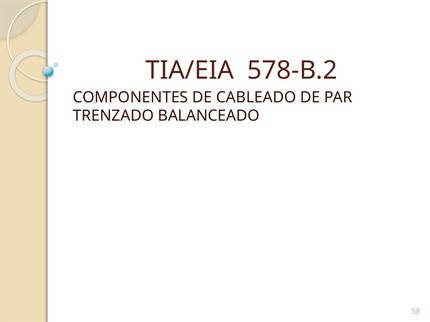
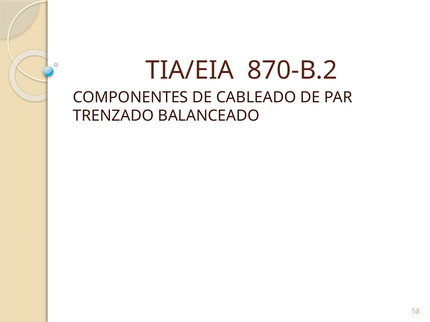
578-B.2: 578-B.2 -> 870-B.2 (292, 70)
